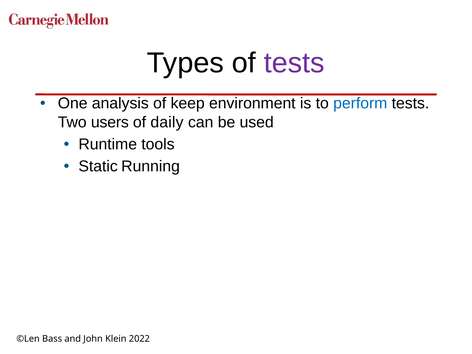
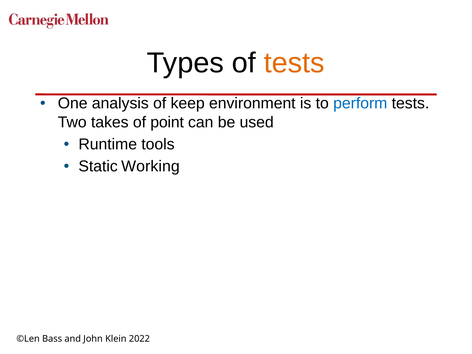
tests colour: purple -> orange (294, 63)
users: users -> takes (110, 122)
daily: daily -> point (167, 122)
Running: Running -> Working (150, 166)
